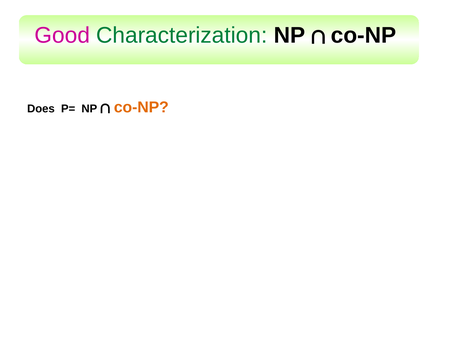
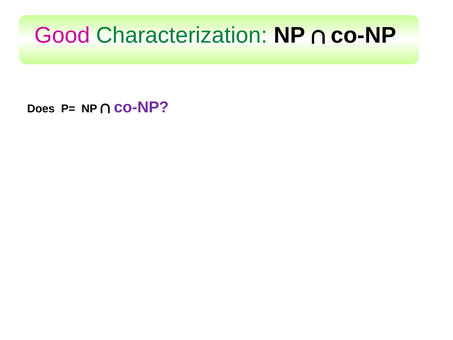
co-NP colour: orange -> purple (141, 107)
